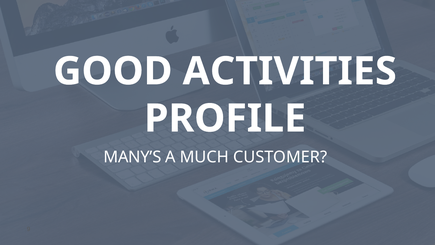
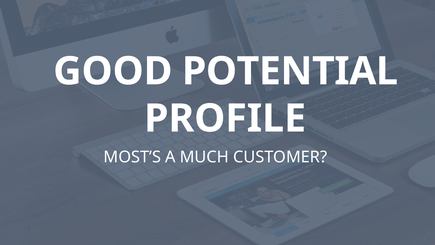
ACTIVITIES: ACTIVITIES -> POTENTIAL (290, 71)
MANY’S: MANY’S -> MOST’S (132, 157)
